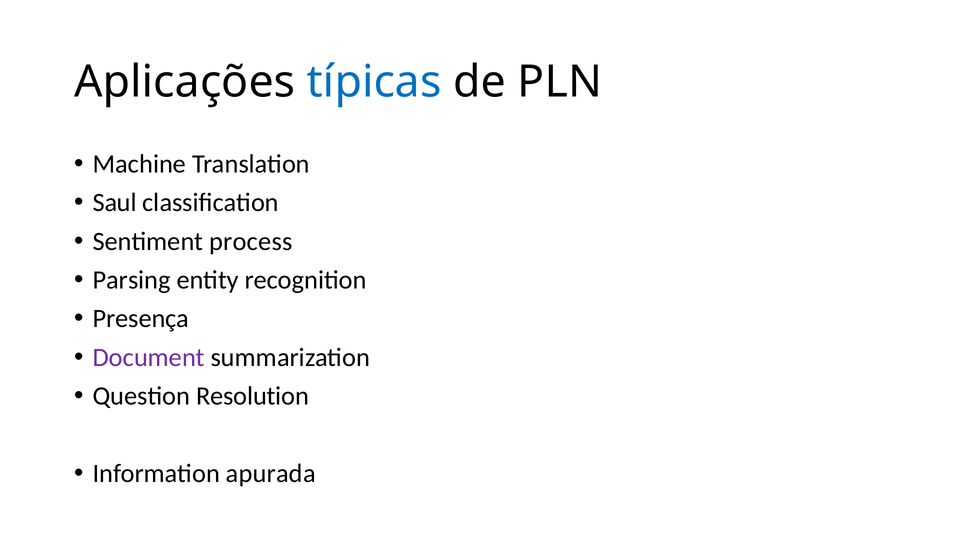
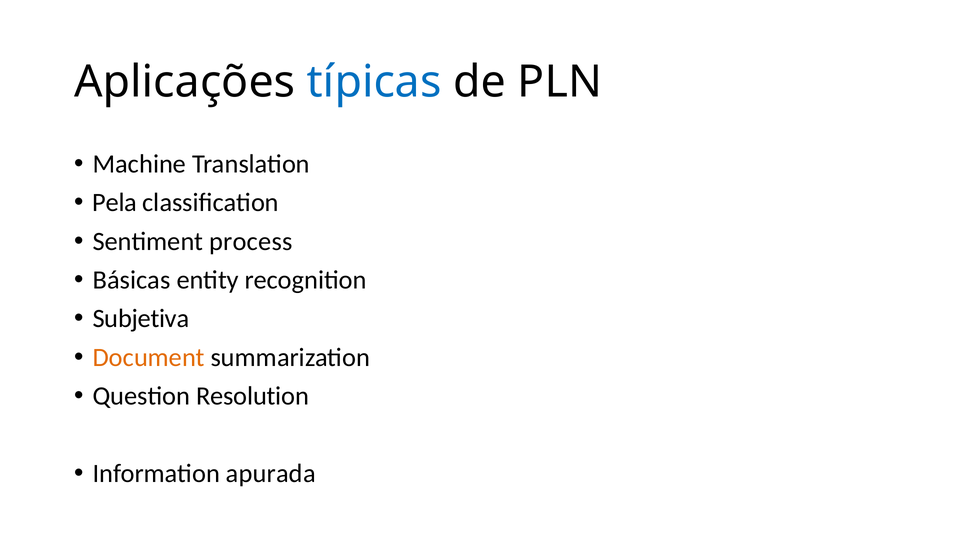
Saul: Saul -> Pela (115, 203)
Parsing: Parsing -> Básicas (132, 280)
Presença: Presença -> Subjetiva (141, 319)
Document colour: purple -> orange (149, 357)
